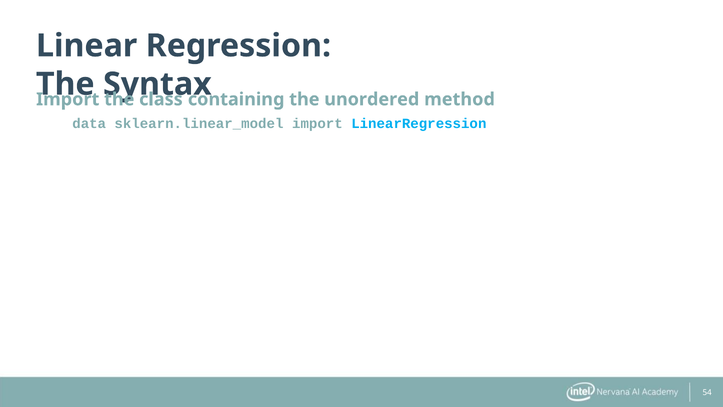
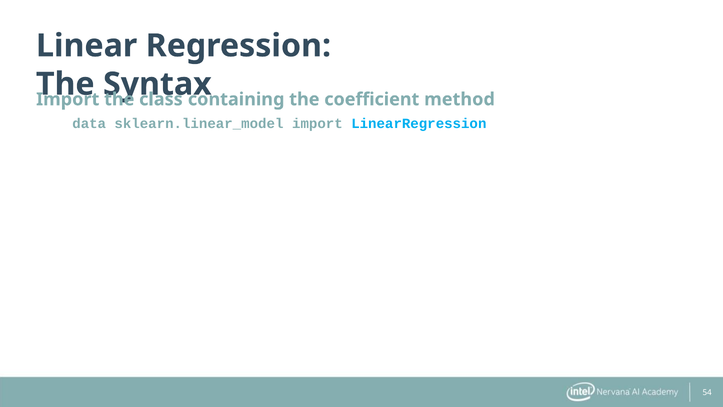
unordered: unordered -> coefficient (372, 99)
